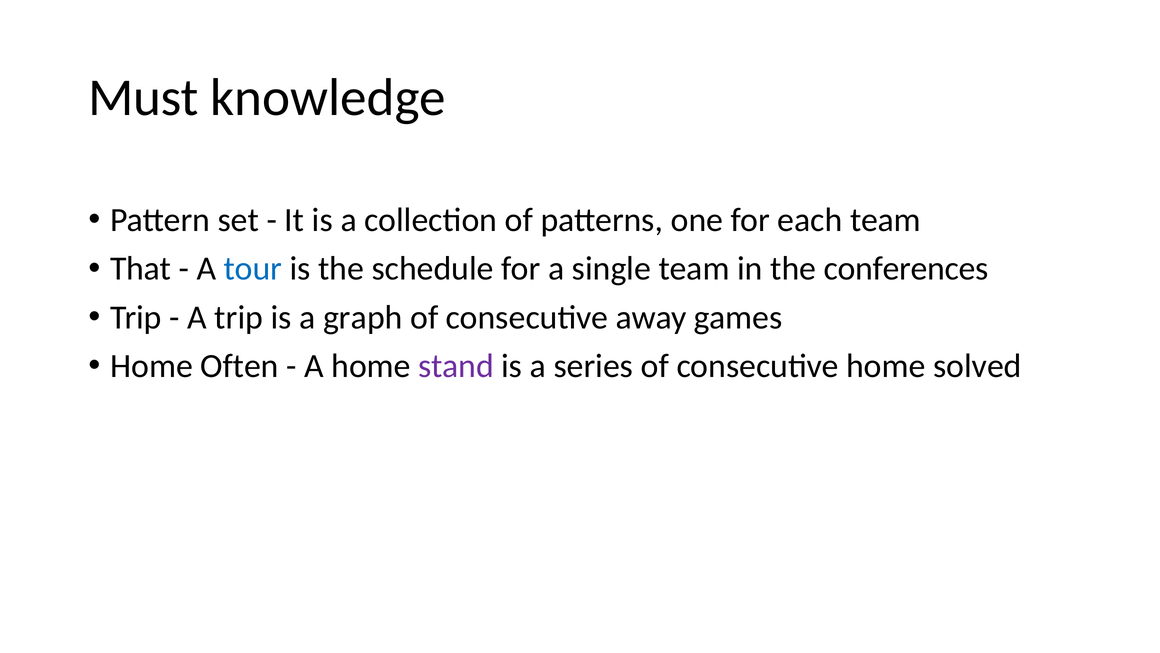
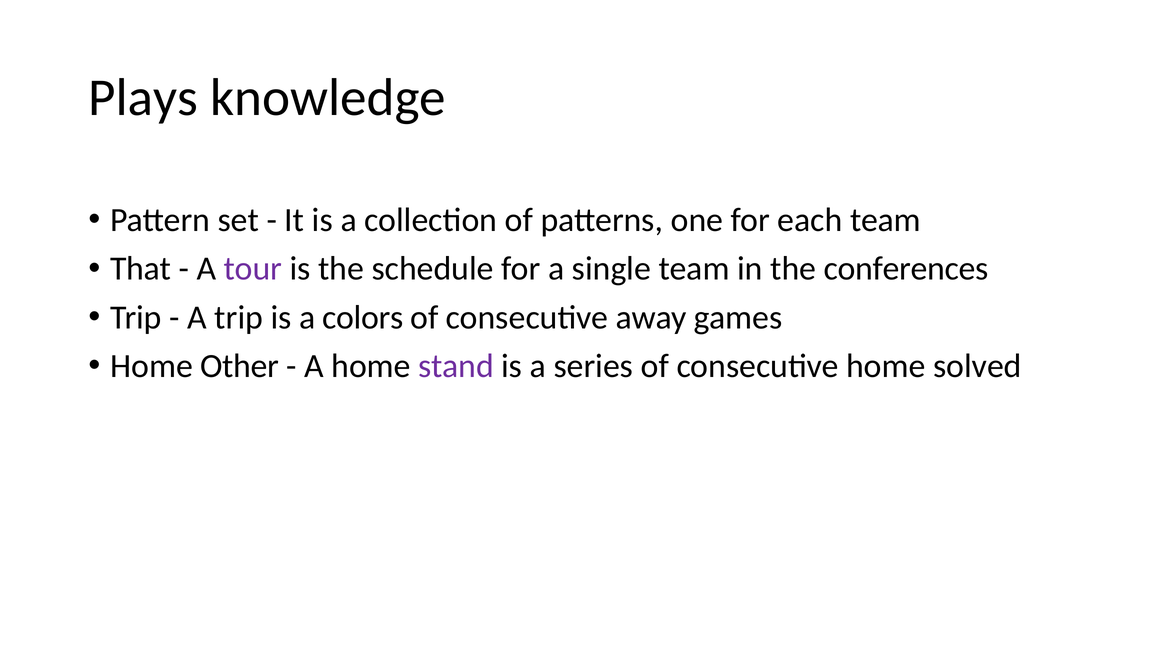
Must: Must -> Plays (143, 97)
tour colour: blue -> purple (253, 268)
graph: graph -> colors (363, 317)
Often: Often -> Other (240, 366)
